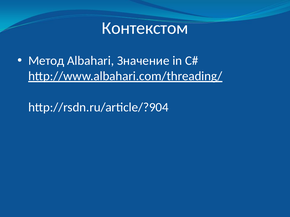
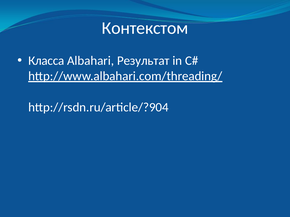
Метод: Метод -> Класса (46, 61)
Значение: Значение -> Результат (143, 61)
